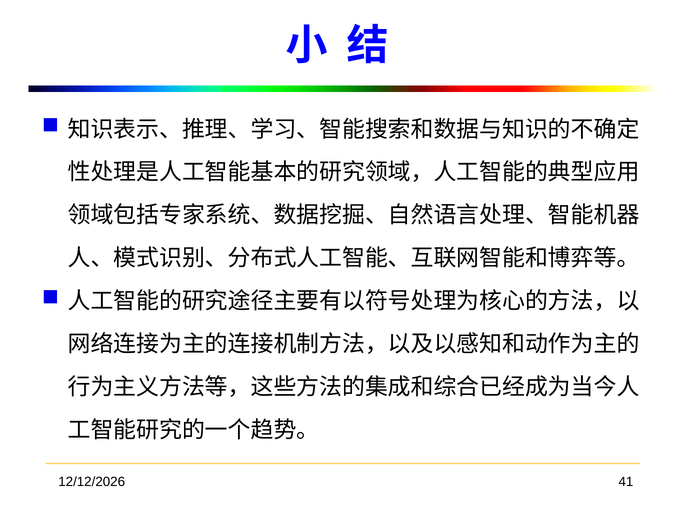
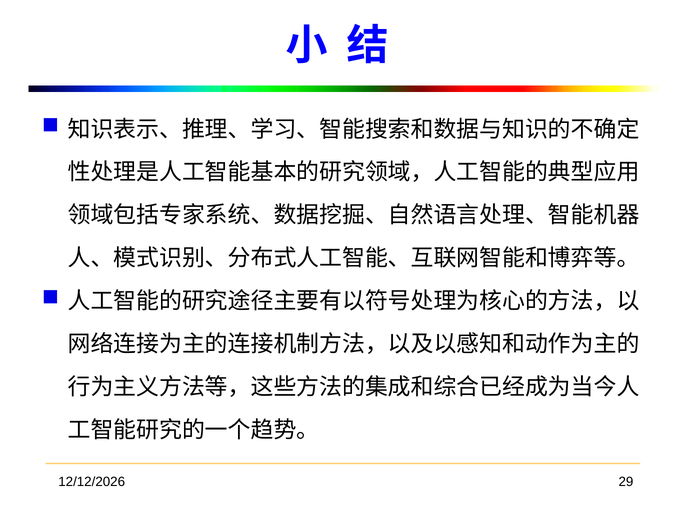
41: 41 -> 29 (626, 481)
